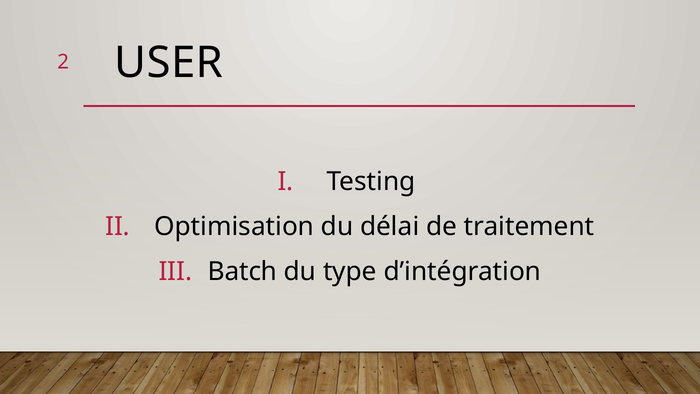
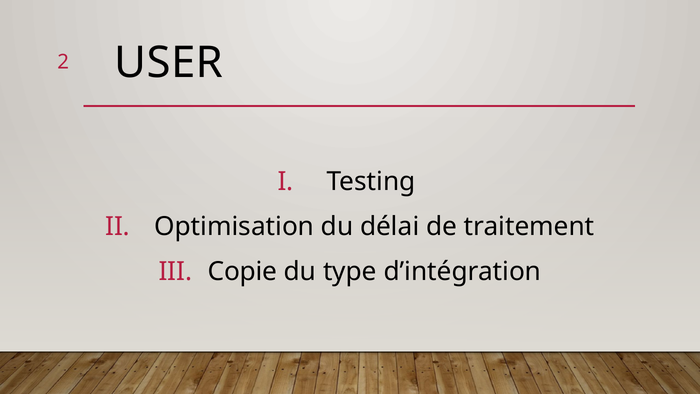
Batch: Batch -> Copie (242, 272)
